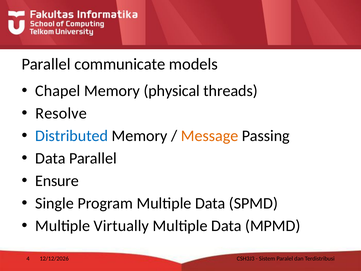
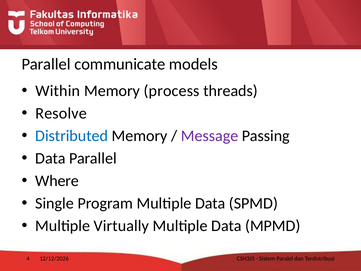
Chapel: Chapel -> Within (58, 91)
physical: physical -> process (172, 91)
Message colour: orange -> purple (210, 136)
Ensure: Ensure -> Where (57, 181)
